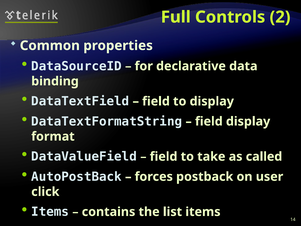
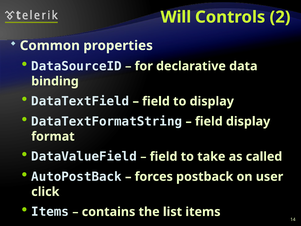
Full: Full -> Will (176, 17)
